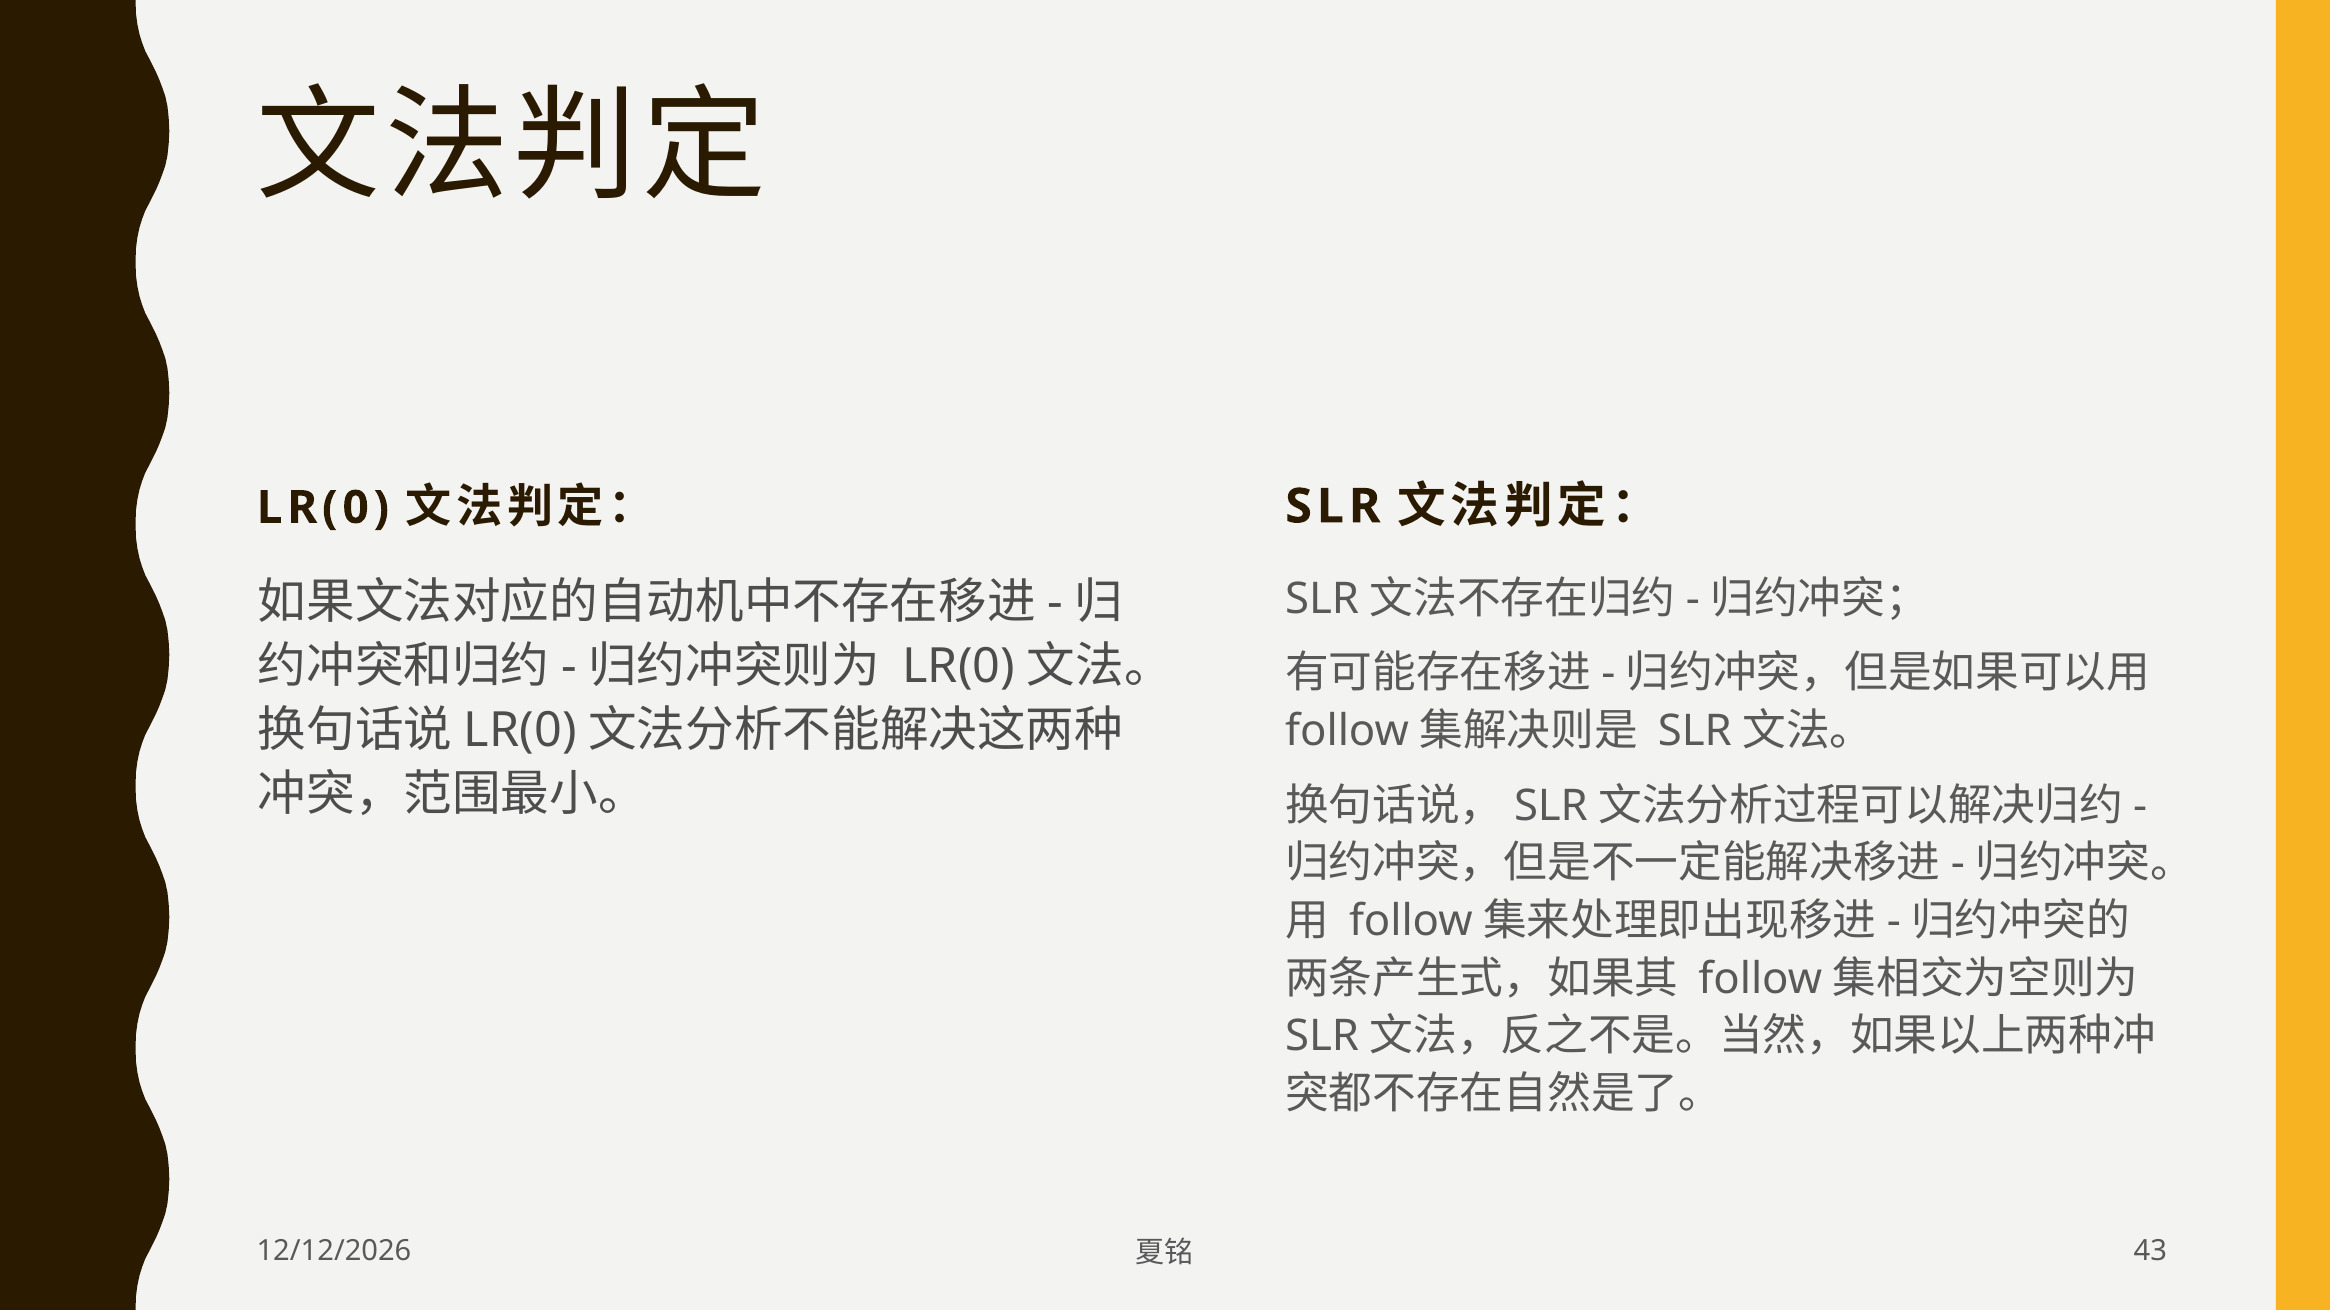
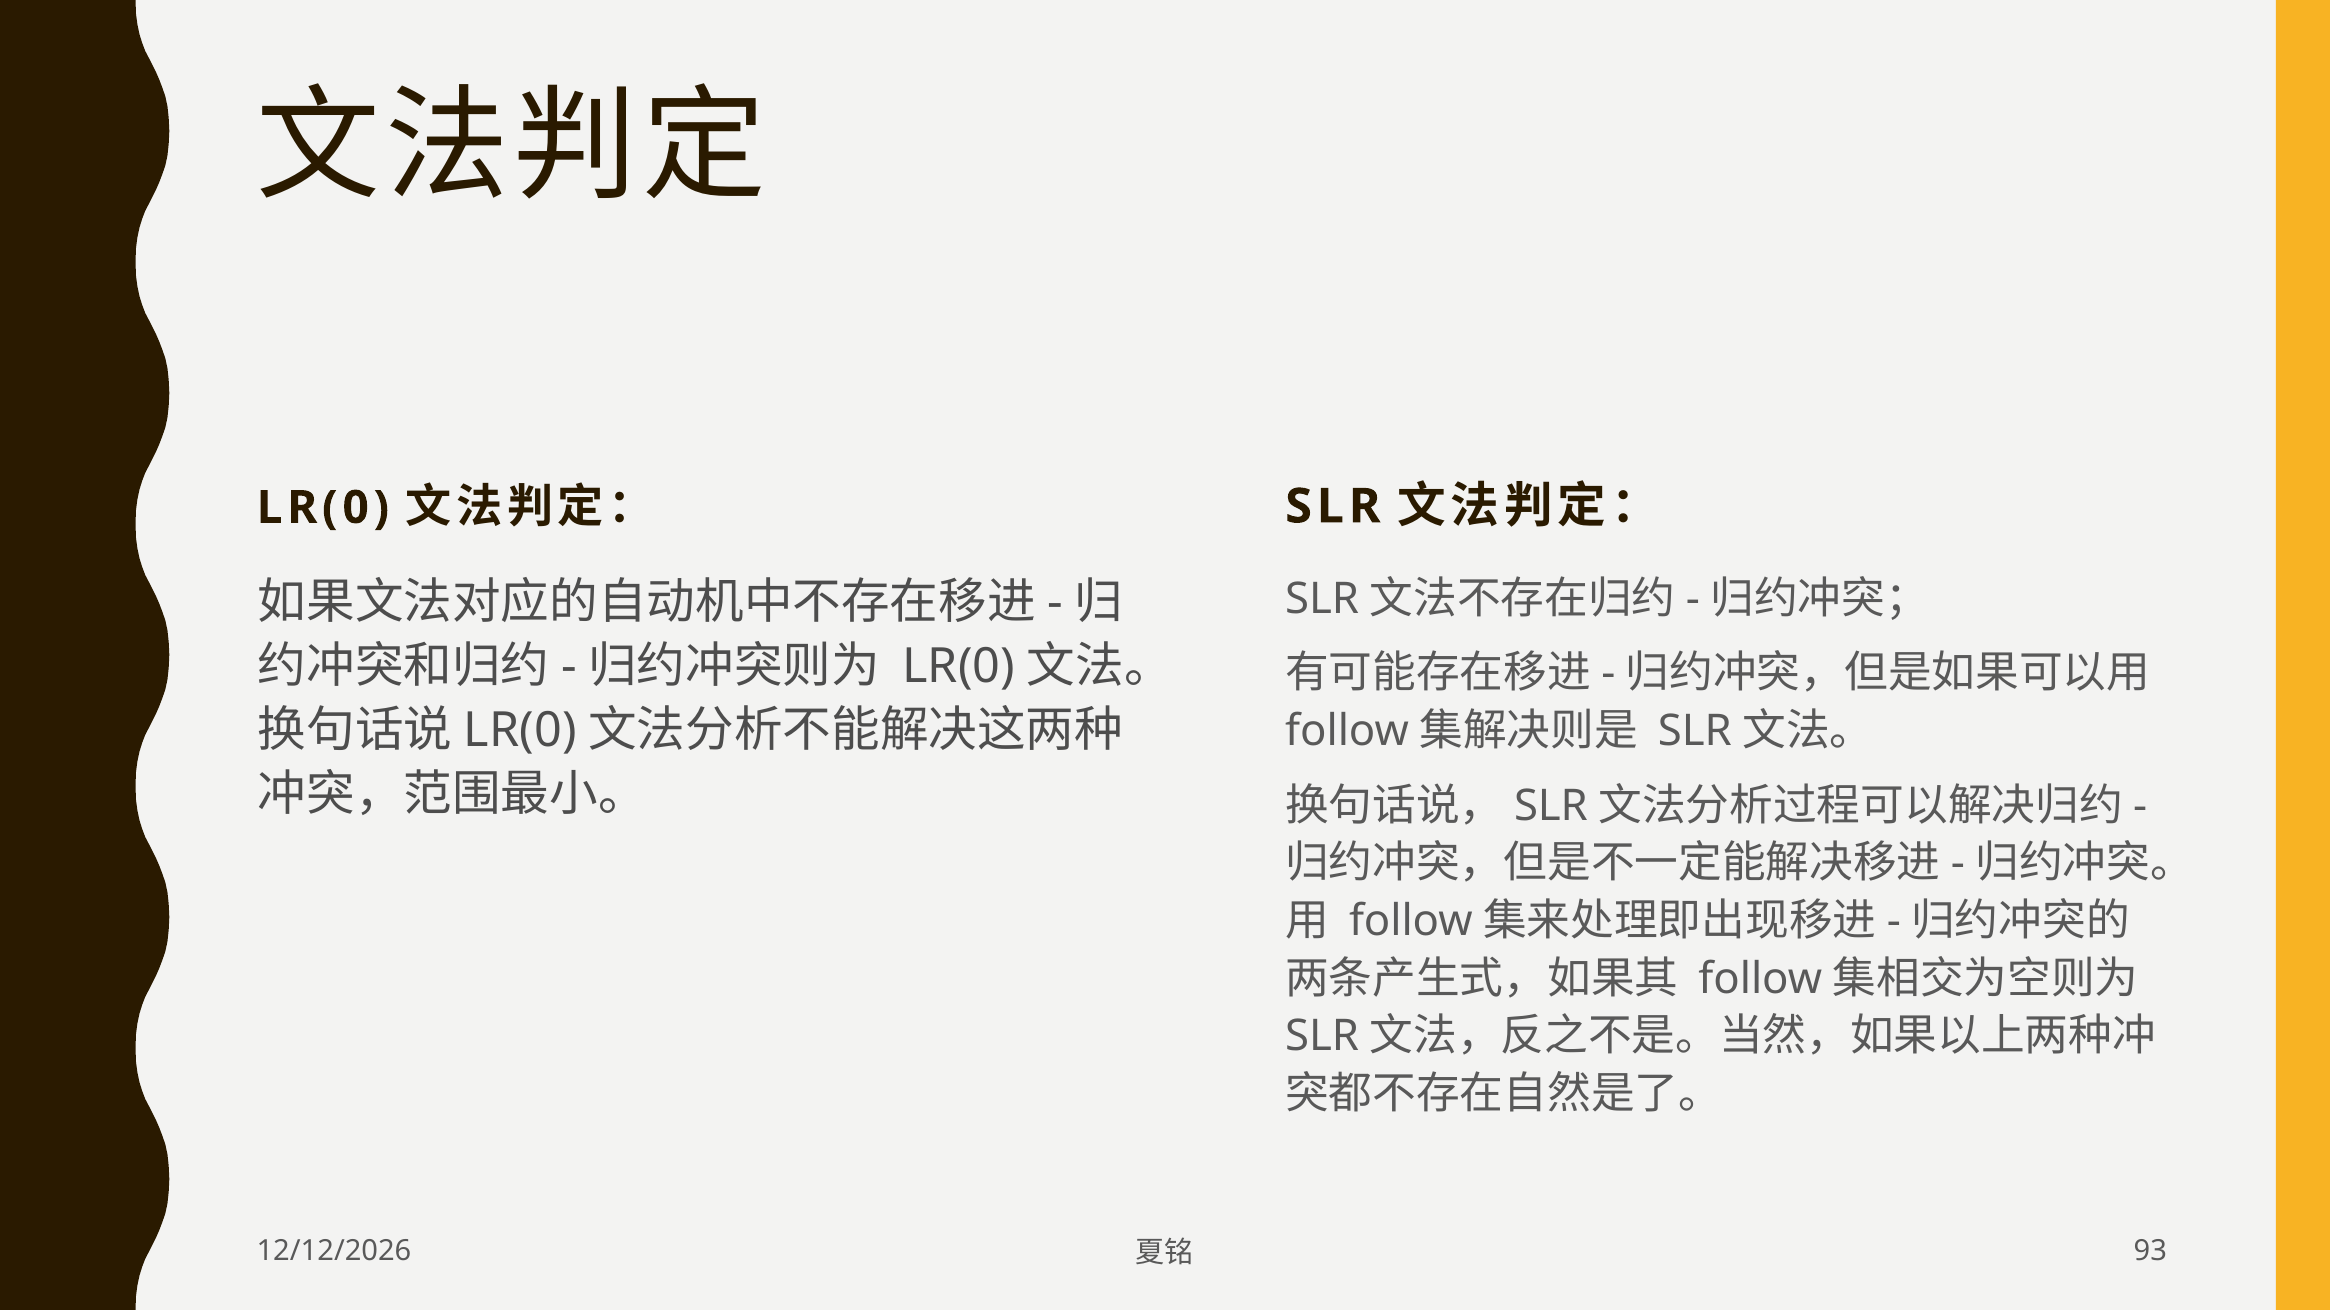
43: 43 -> 93 (2150, 1251)
